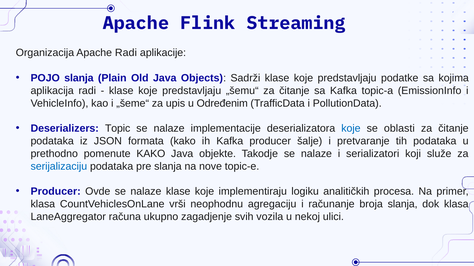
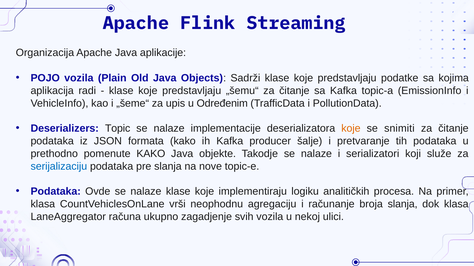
Apache Radi: Radi -> Java (126, 53)
POJO slanja: slanja -> vozila (79, 78)
koje colour: blue -> orange (351, 129)
oblasti: oblasti -> snimiti (399, 129)
Producer: Producer -> Podataka (56, 192)
